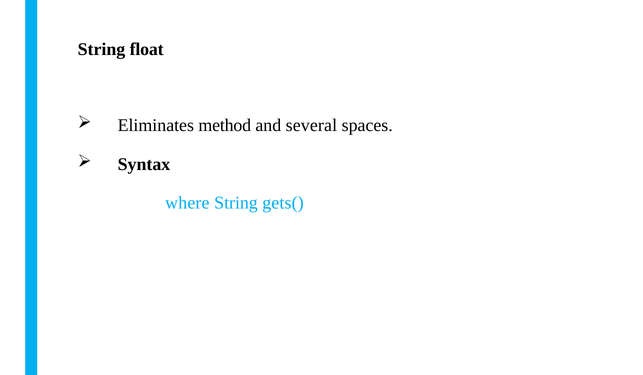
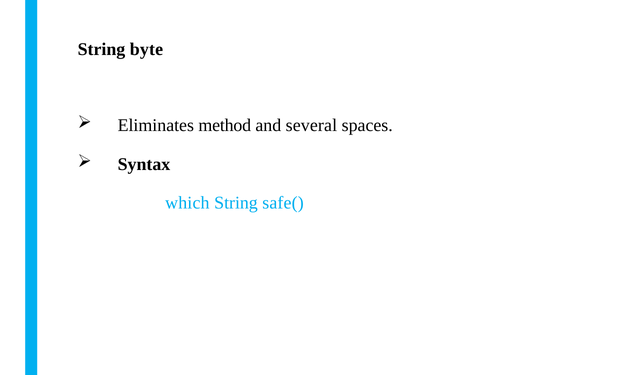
float: float -> byte (146, 50)
where: where -> which (187, 203)
gets(: gets( -> safe( (283, 203)
